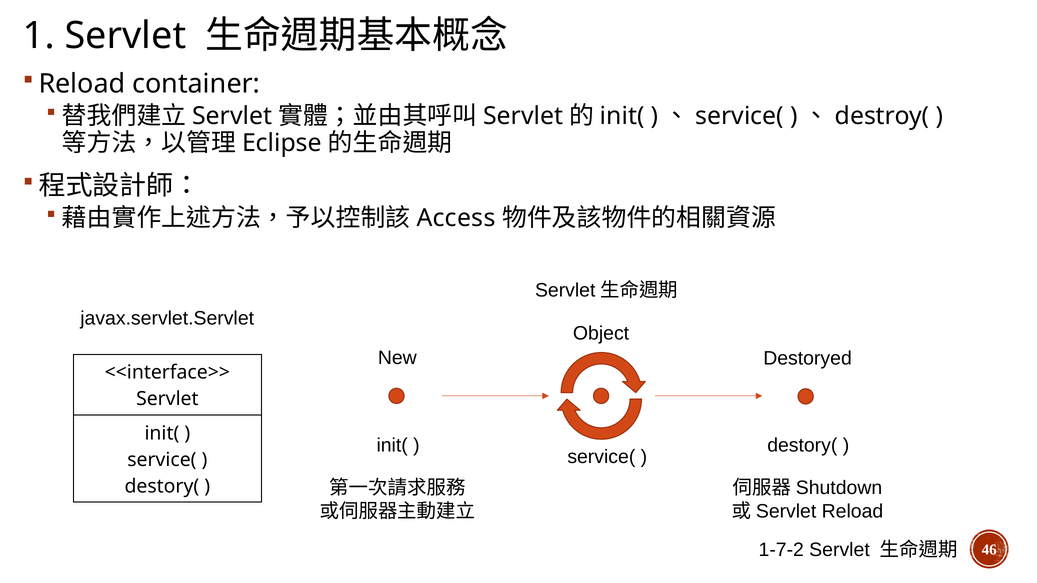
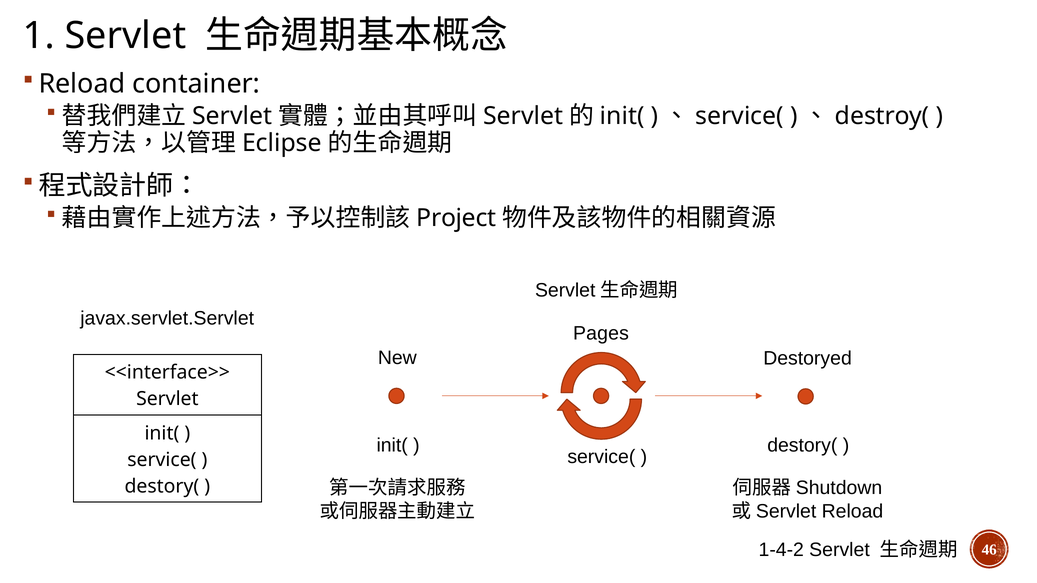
Access: Access -> Project (456, 218)
Object: Object -> Pages (601, 333)
1-7-2: 1-7-2 -> 1-4-2 (781, 550)
